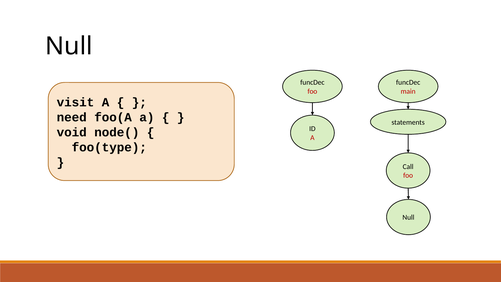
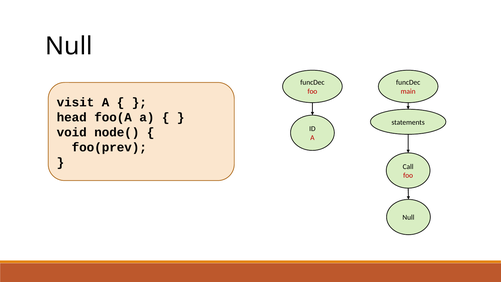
need: need -> head (72, 117)
foo(type: foo(type -> foo(prev (109, 147)
